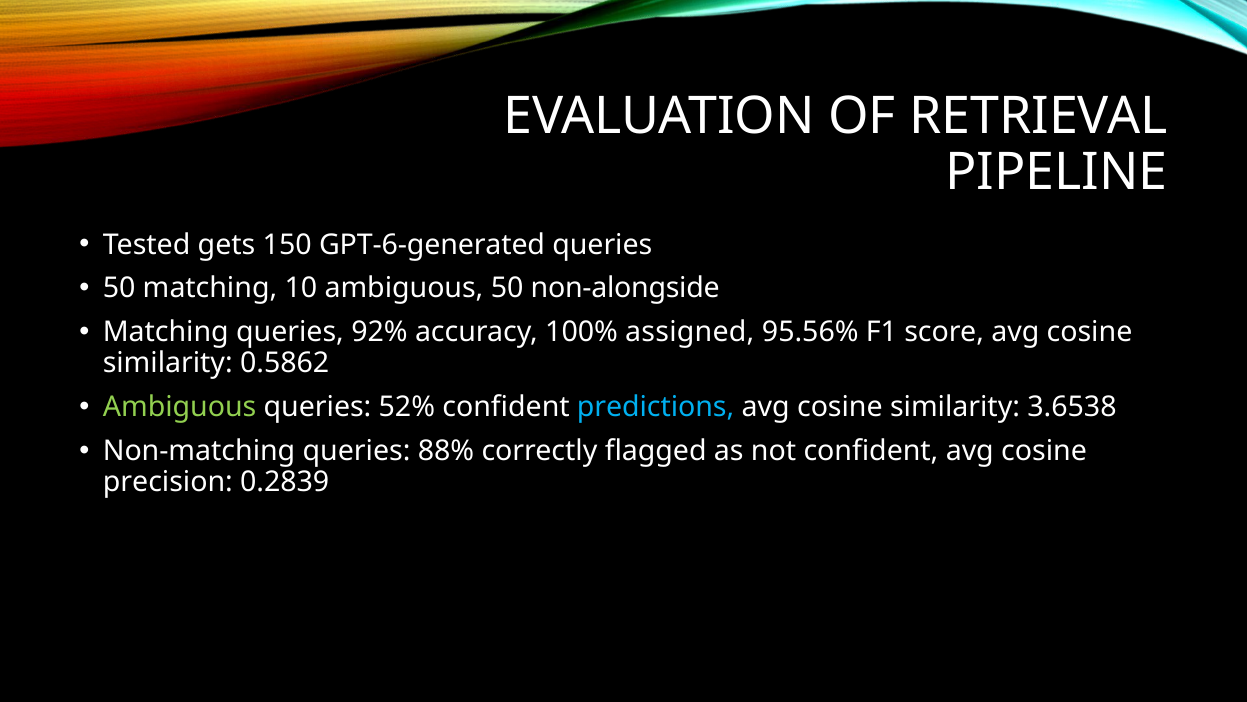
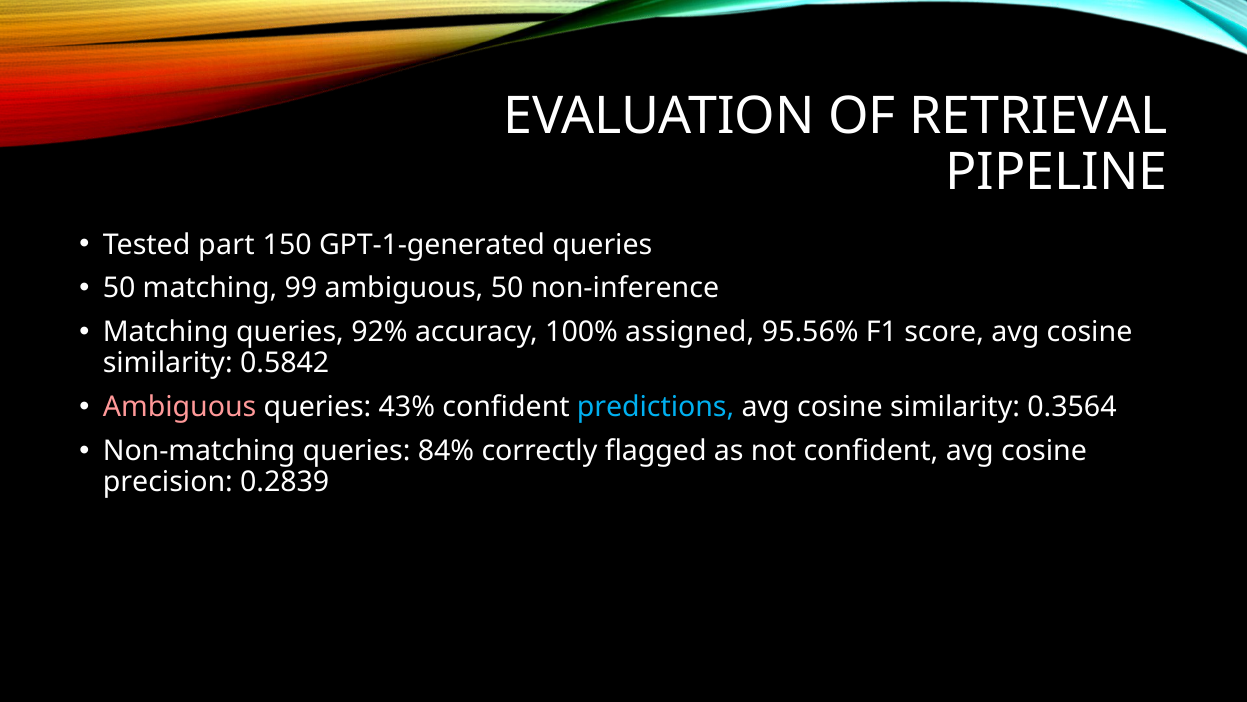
gets: gets -> part (226, 244)
GPT-6-generated: GPT-6-generated -> GPT-1-generated (432, 244)
10: 10 -> 99 (301, 288)
non-alongside: non-alongside -> non-inference (625, 288)
0.5862: 0.5862 -> 0.5842 (285, 363)
Ambiguous colour: light green -> pink (180, 407)
52%: 52% -> 43% (407, 407)
3.6538: 3.6538 -> 0.3564 (1072, 407)
88%: 88% -> 84% (446, 451)
